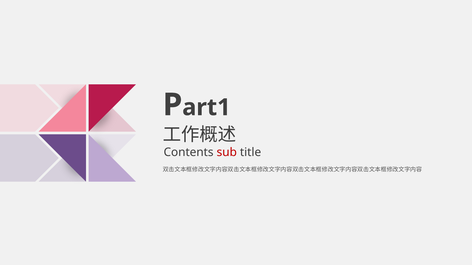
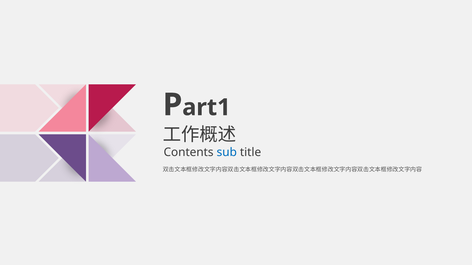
sub colour: red -> blue (227, 152)
